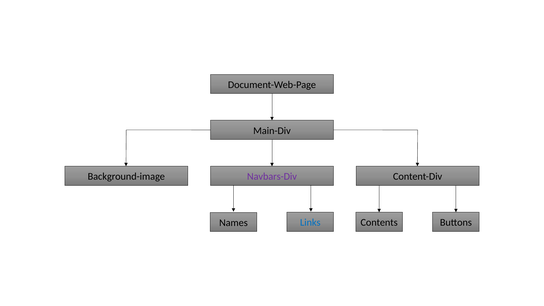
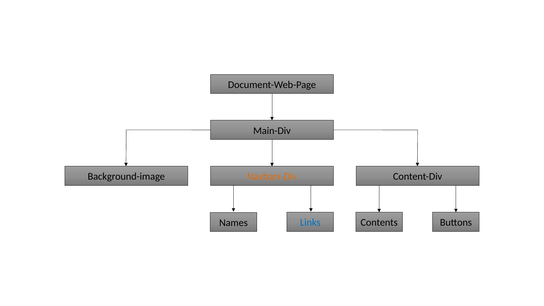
Navbars-Div colour: purple -> orange (272, 177)
